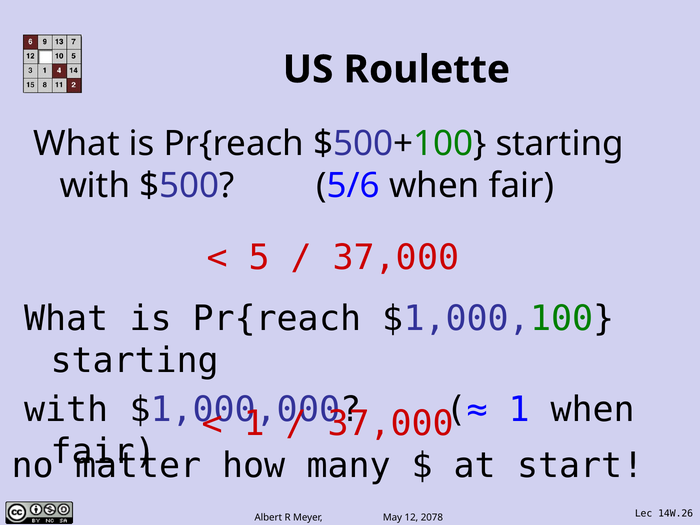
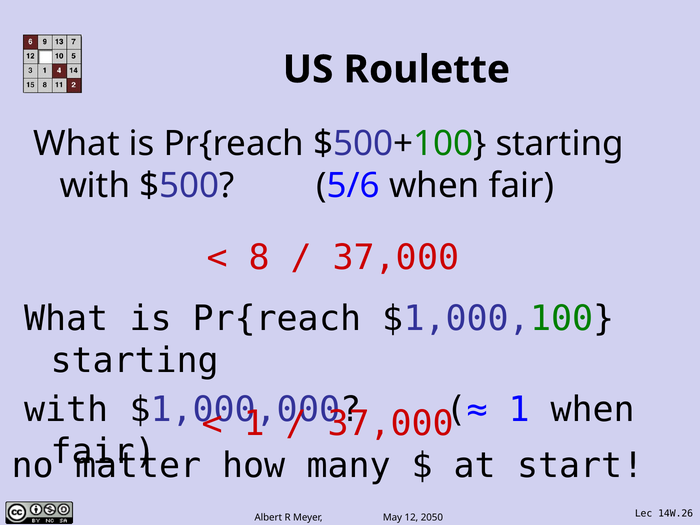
5: 5 -> 8 (259, 258)
2078: 2078 -> 2050 (432, 518)
